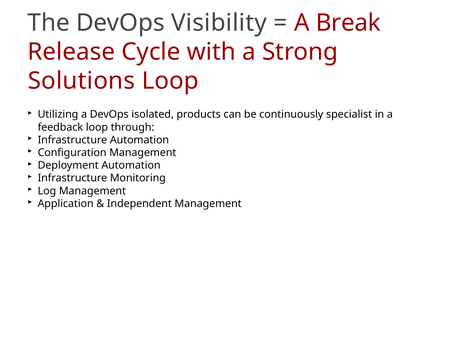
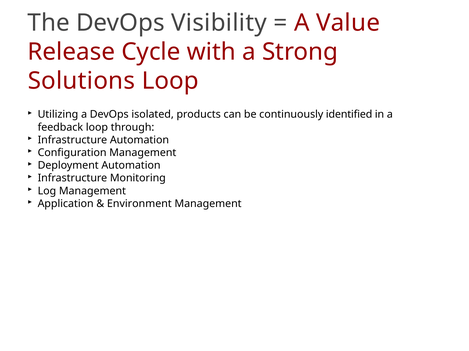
Break: Break -> Value (348, 23)
specialist: specialist -> identified (349, 115)
Independent: Independent -> Environment (139, 204)
